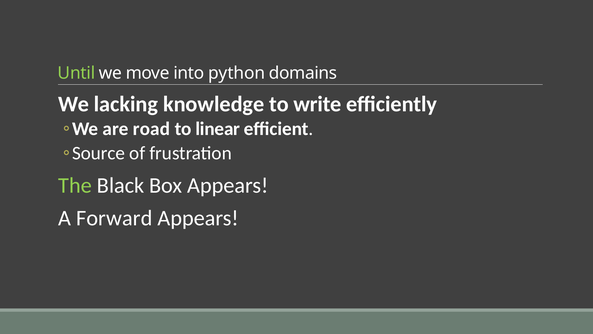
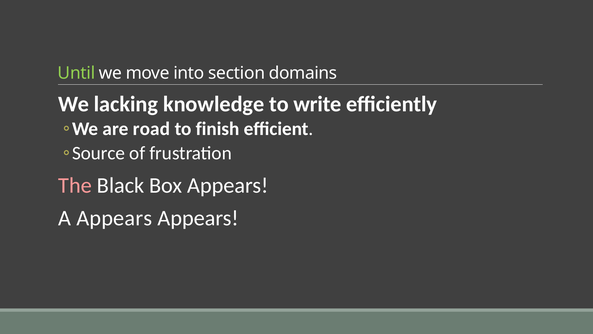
python: python -> section (237, 73)
linear: linear -> finish (218, 129)
The colour: light green -> pink (75, 185)
A Forward: Forward -> Appears (114, 218)
